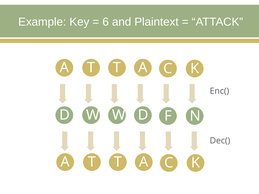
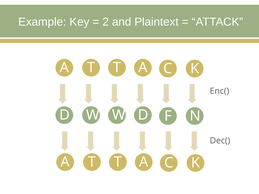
6: 6 -> 2 (106, 22)
